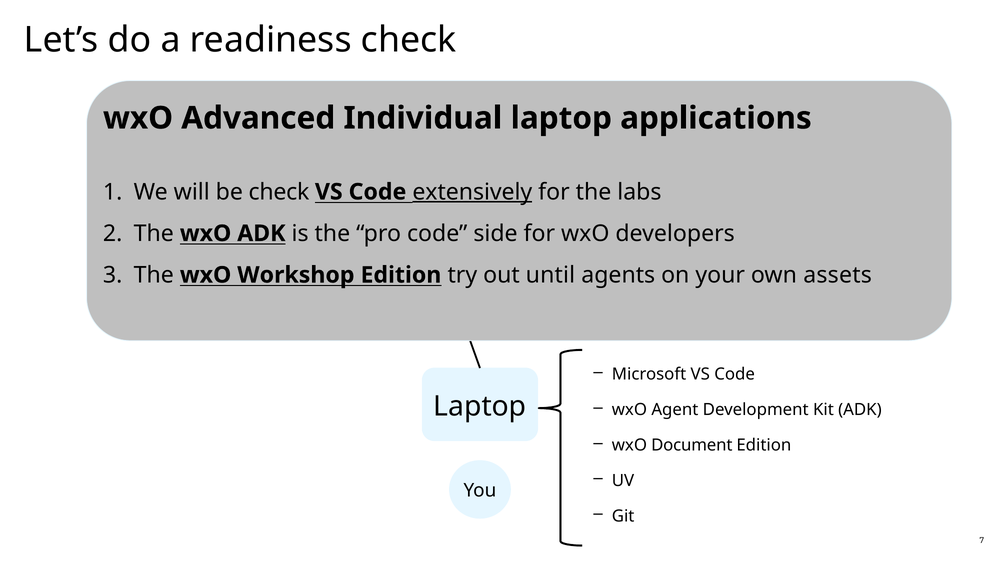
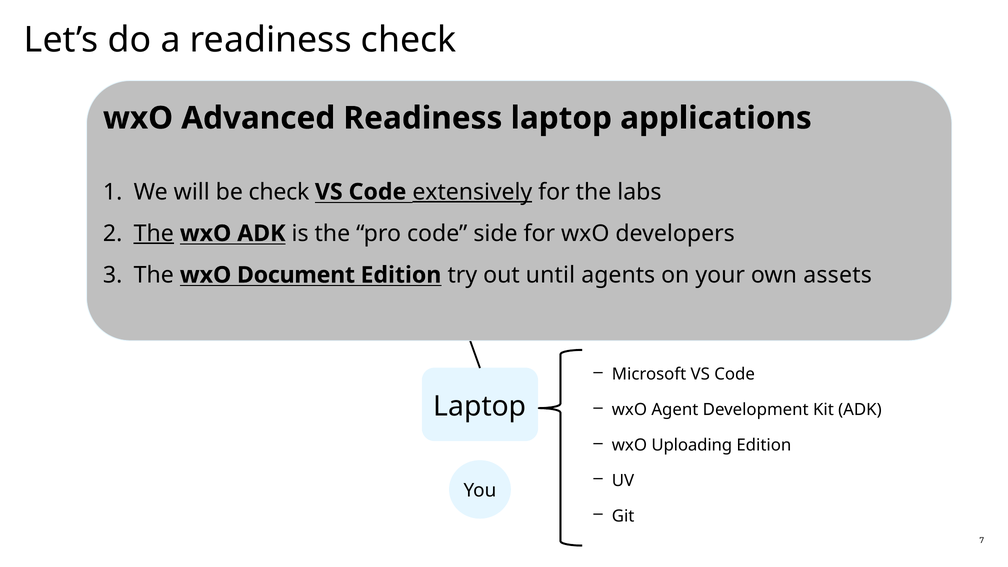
Advanced Individual: Individual -> Readiness (423, 118)
The underline: none -> present (154, 233)
wxO Workshop: Workshop -> Document (296, 275)
Document: Document -> Uploading (692, 445)
